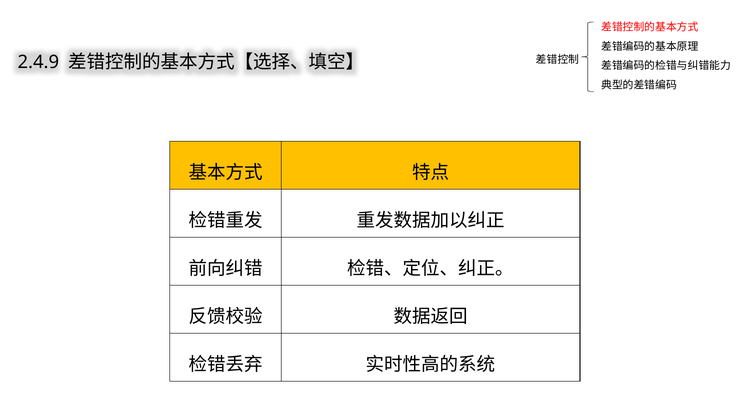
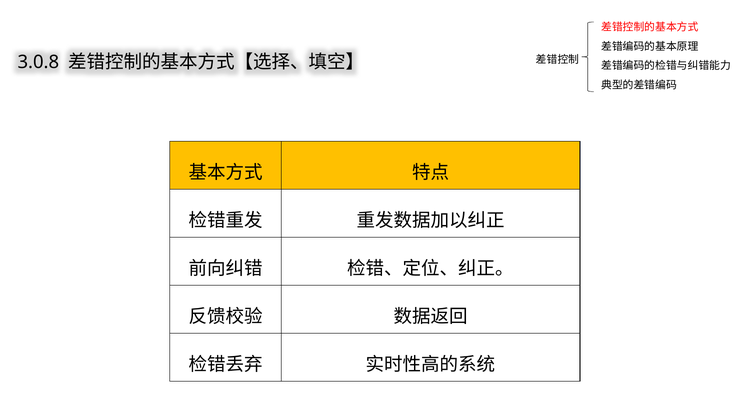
2.4.9: 2.4.9 -> 3.0.8 (38, 62)
